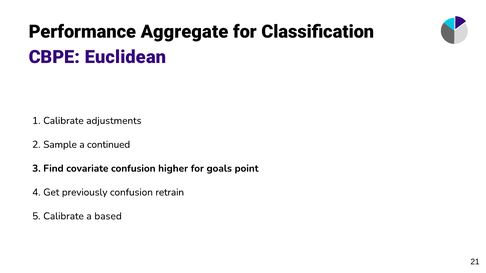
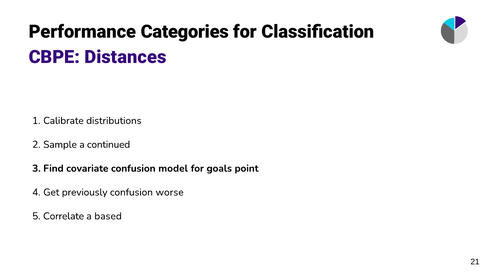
Aggregate: Aggregate -> Categories (185, 32)
Euclidean: Euclidean -> Distances (126, 57)
adjustments: adjustments -> distributions (114, 121)
higher: higher -> model (173, 169)
retrain: retrain -> worse (170, 193)
Calibrate: Calibrate -> Correlate (64, 216)
